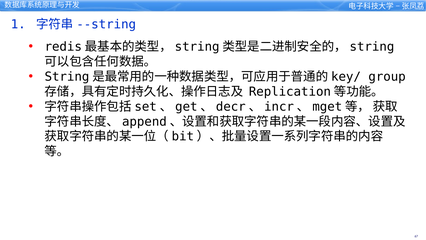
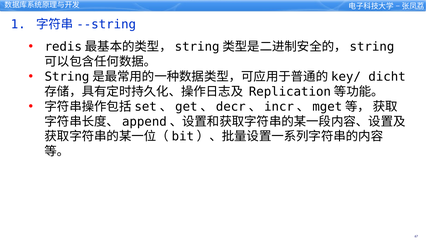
group: group -> dicht (387, 77)
